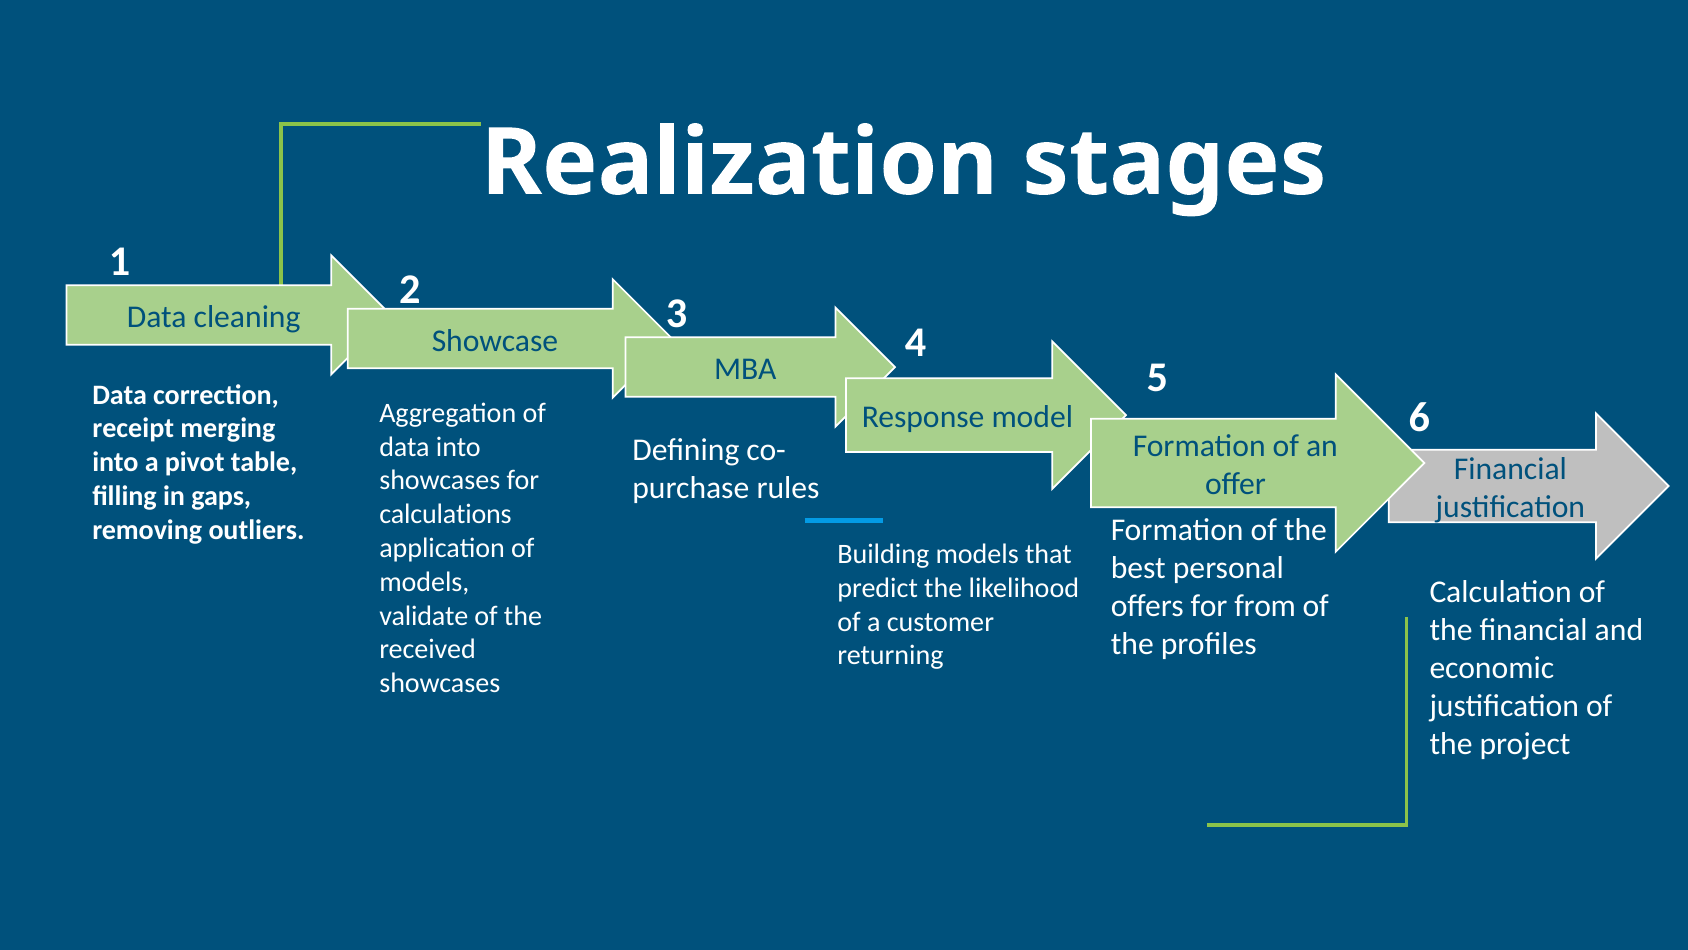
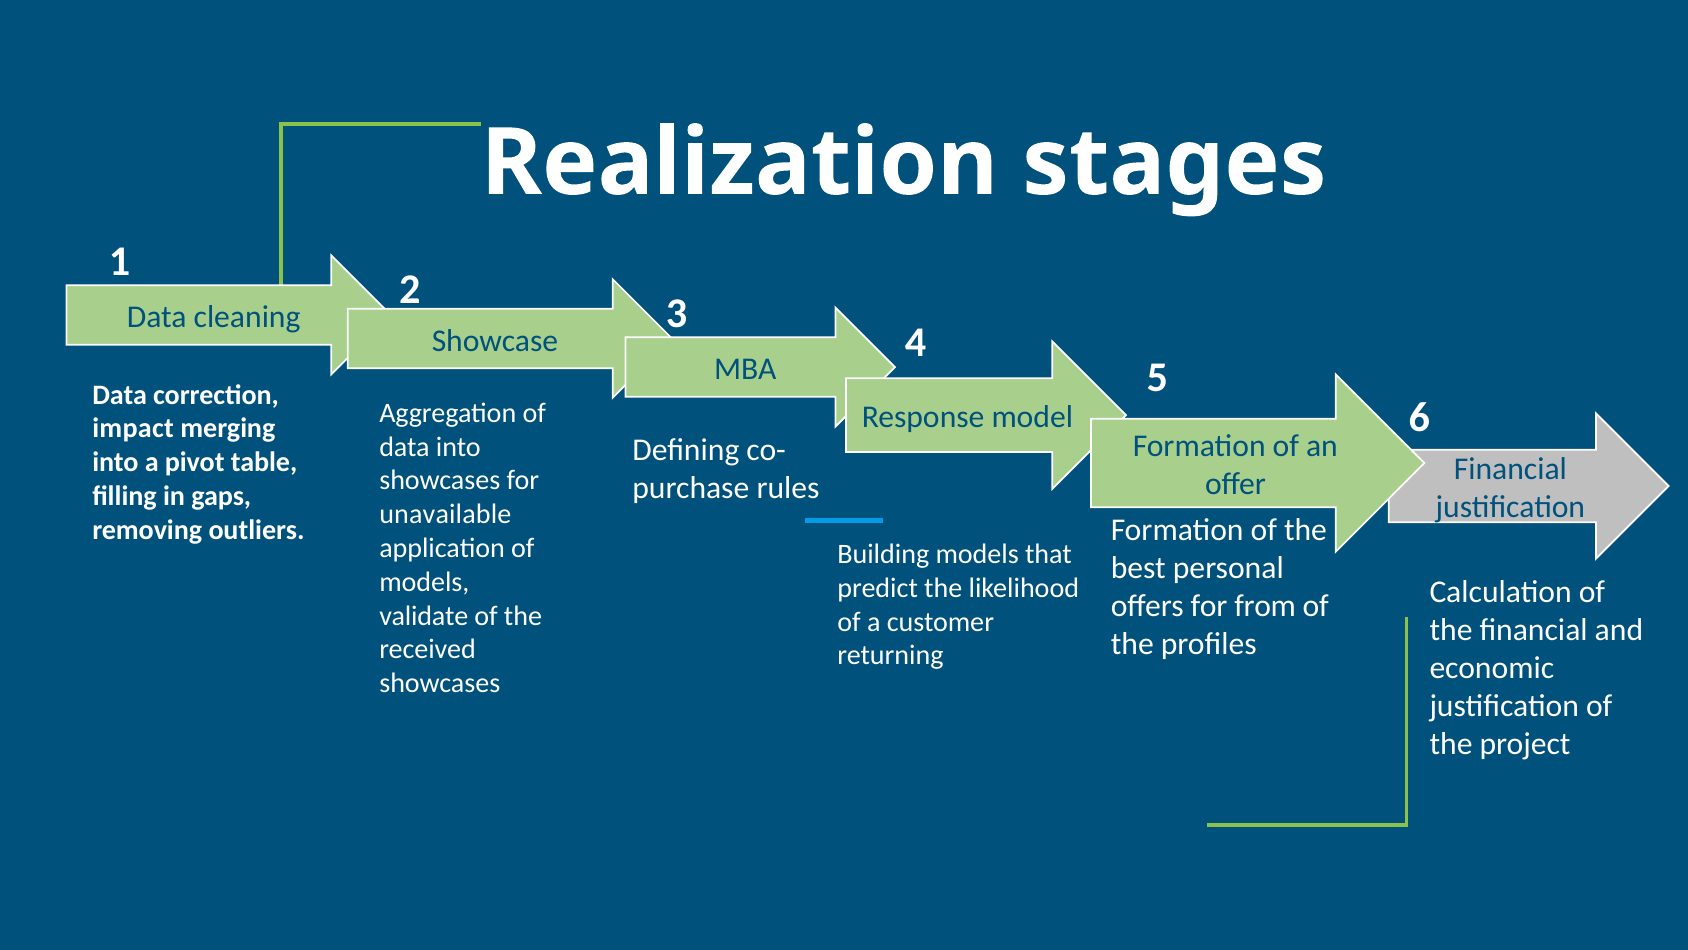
receipt: receipt -> impact (133, 428)
calculations: calculations -> unavailable (445, 514)
